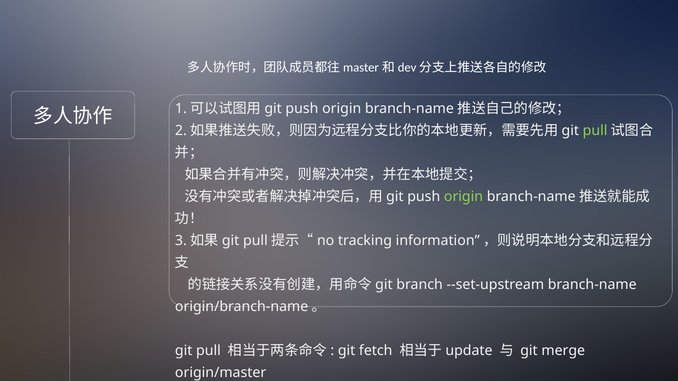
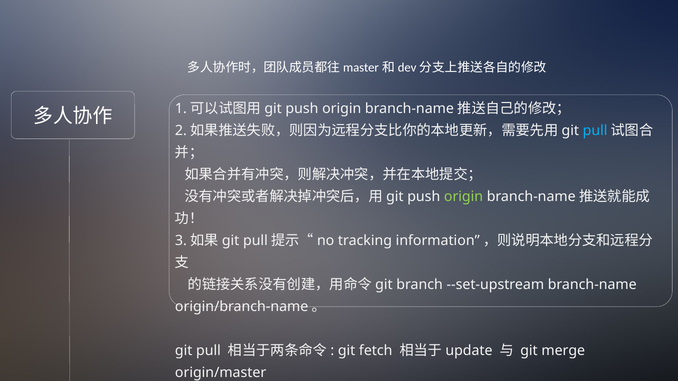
pull colour: light green -> light blue (595, 131)
